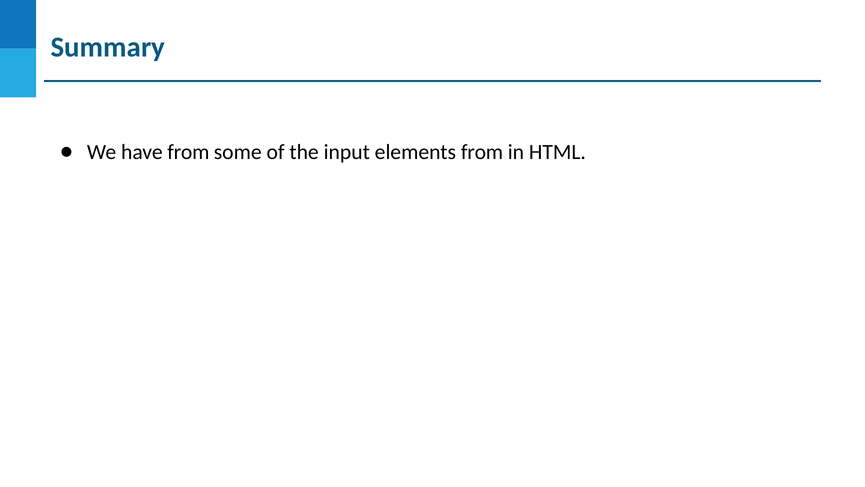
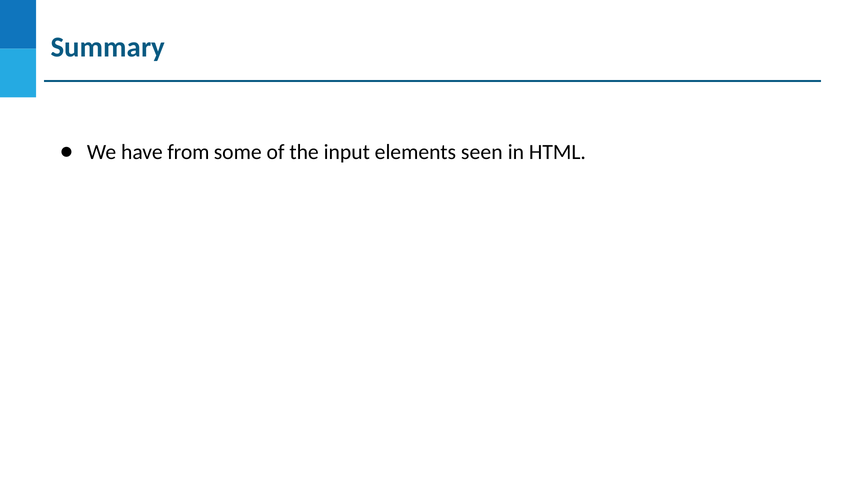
elements from: from -> seen (482, 152)
